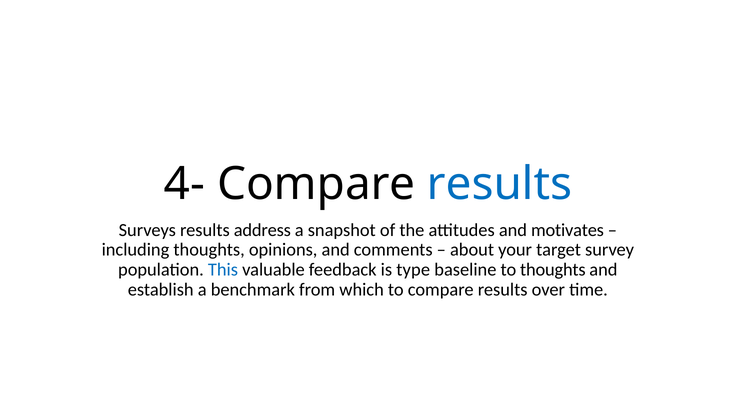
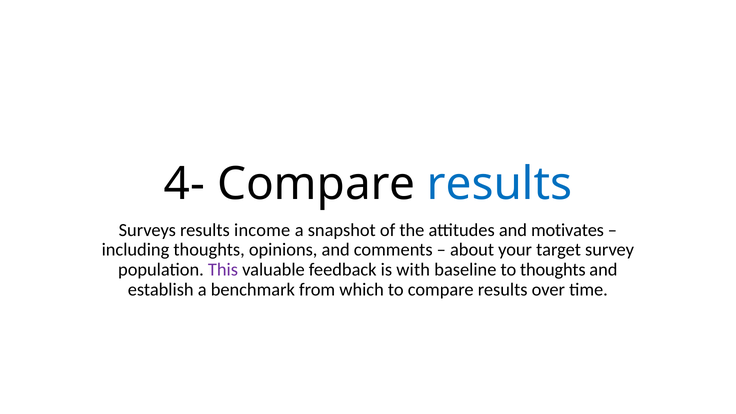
address: address -> income (262, 230)
This colour: blue -> purple (223, 270)
type: type -> with (413, 270)
